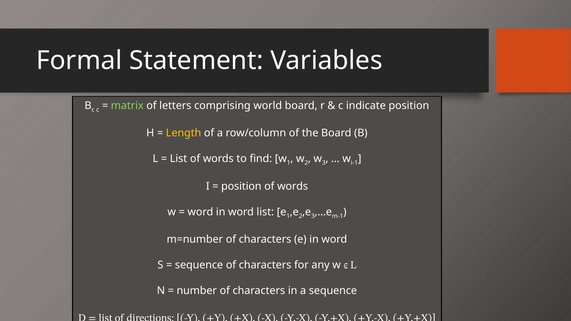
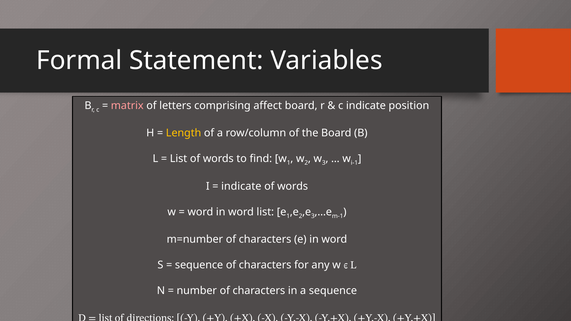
matrix colour: light green -> pink (127, 106)
world: world -> affect (268, 106)
position: position -> indicate (241, 186)
